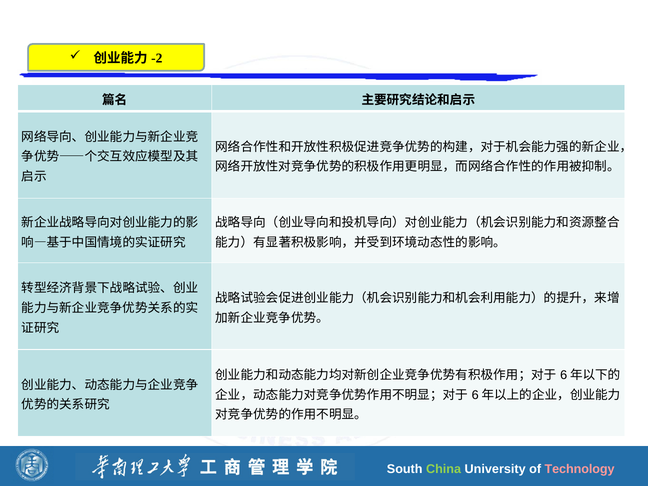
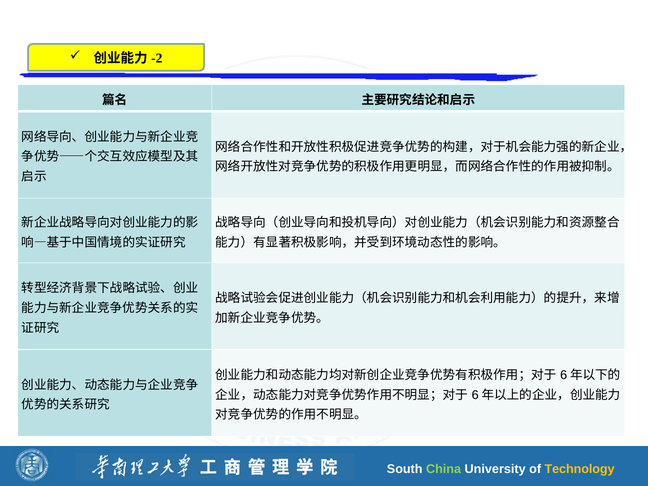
Technology colour: pink -> yellow (580, 469)
